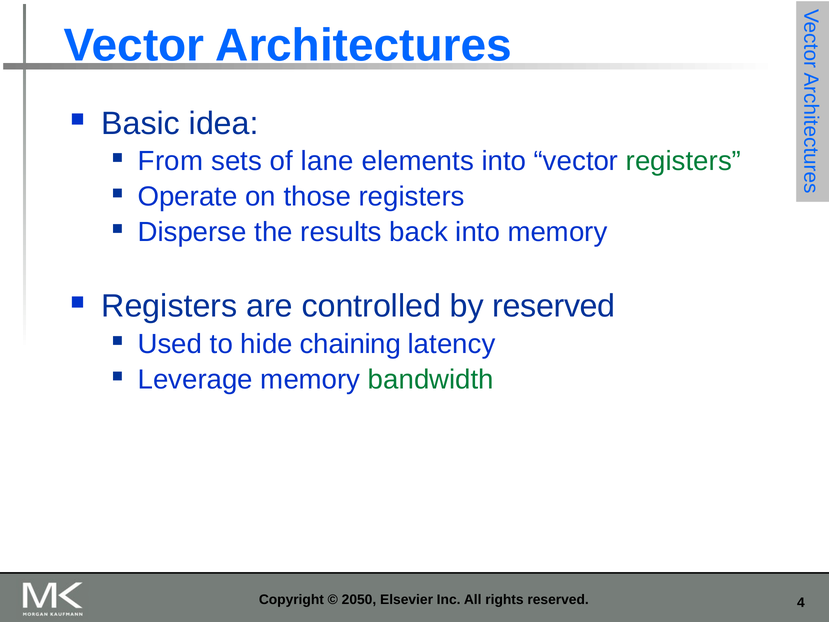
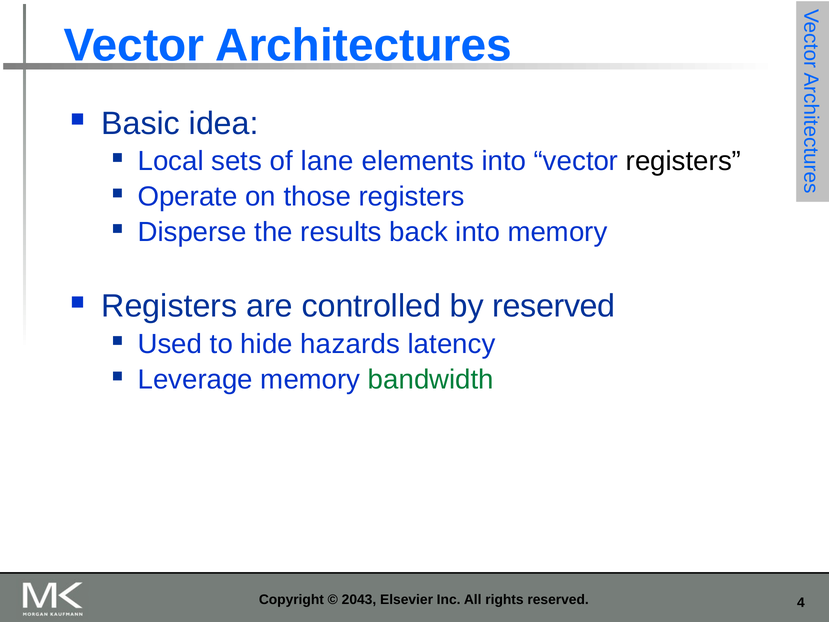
From: From -> Local (171, 161)
registers colour: green -> black (683, 161)
chaining: chaining -> hazards (350, 344)
2050: 2050 -> 2043 (359, 600)
